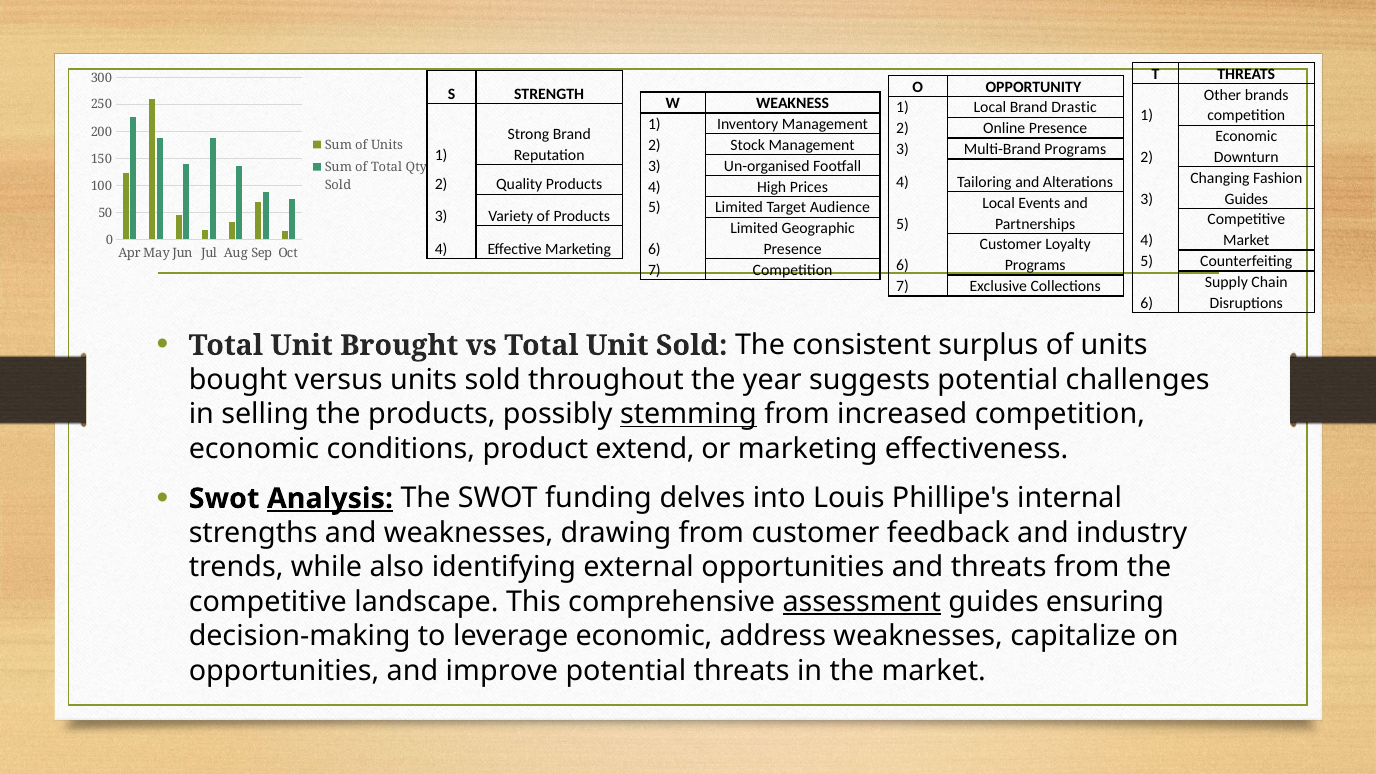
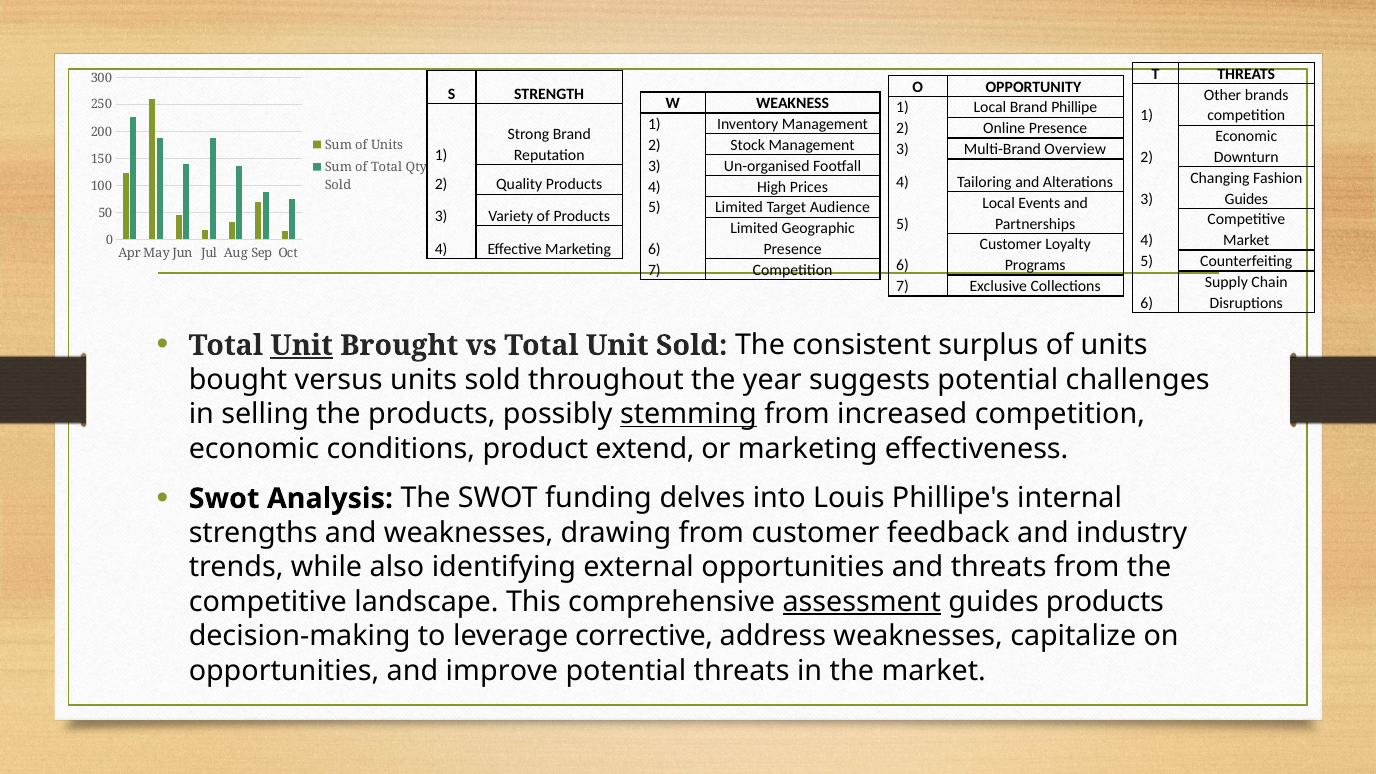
Drastic: Drastic -> Phillipe (1074, 108)
Multi-Brand Programs: Programs -> Overview (1075, 149)
Unit underline: none -> present (302, 345)
Analysis underline: present -> none (330, 499)
guides ensuring: ensuring -> products (1105, 602)
leverage economic: economic -> corrective (644, 636)
